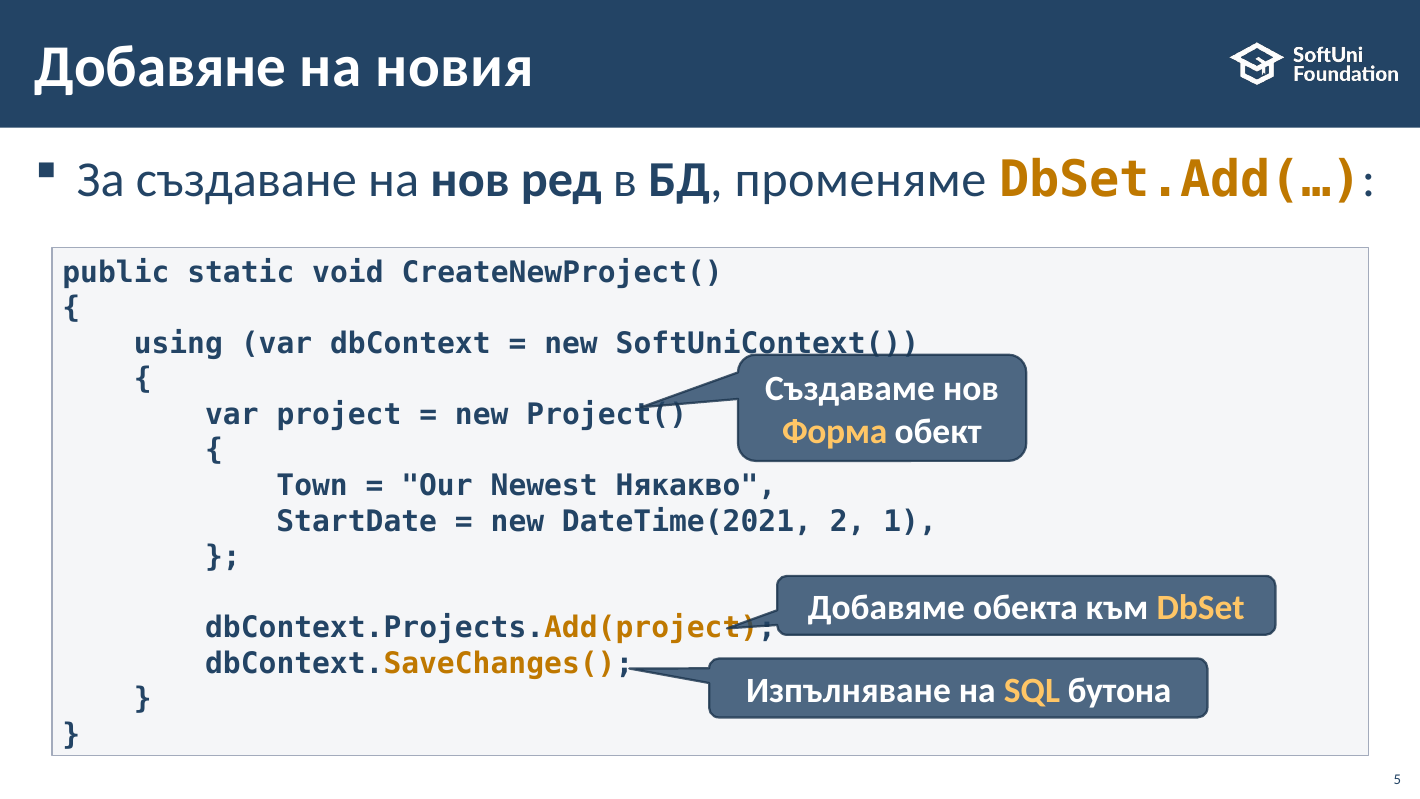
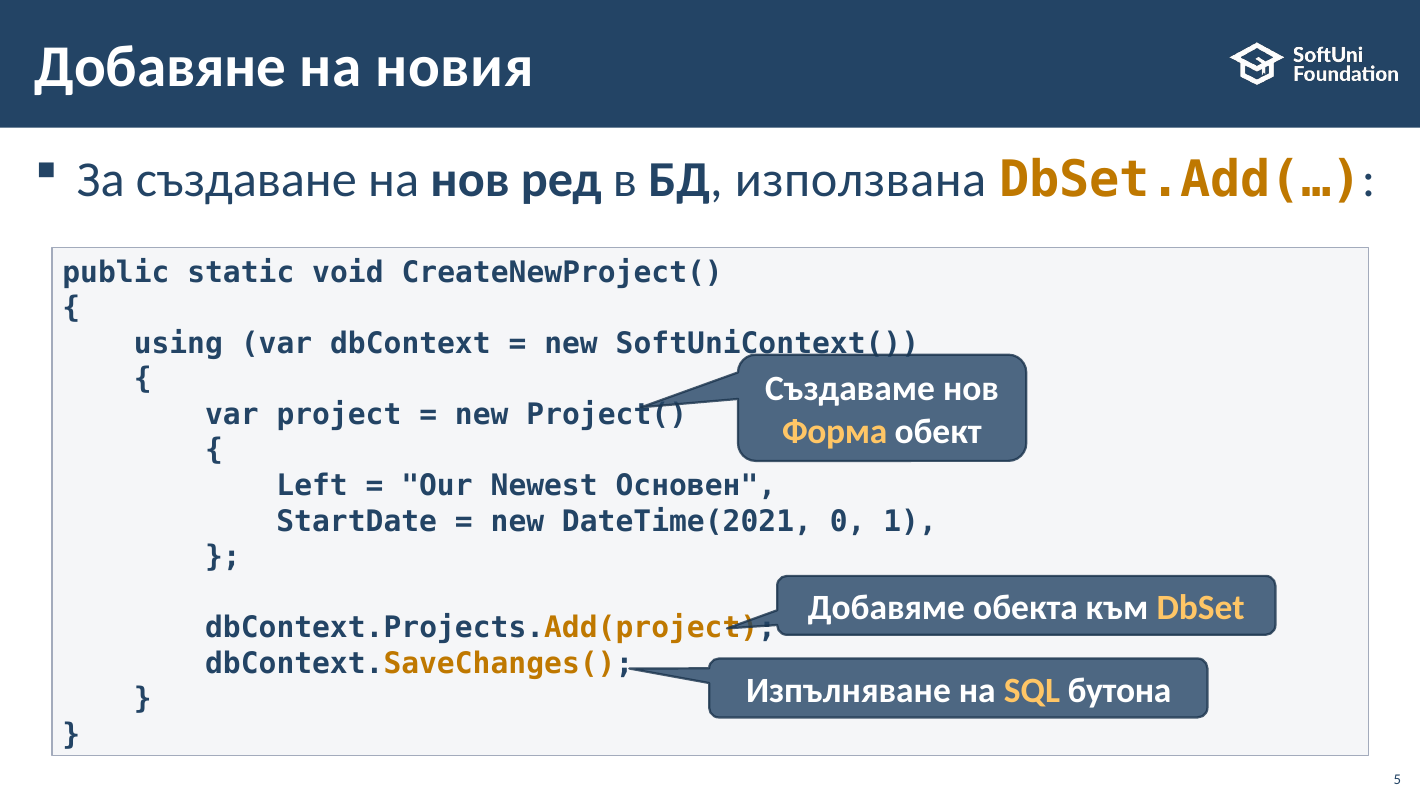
променяме: променяме -> използвана (861, 180)
Town: Town -> Left (312, 486)
Някакво: Някакво -> Основен (696, 486)
2: 2 -> 0 (848, 521)
